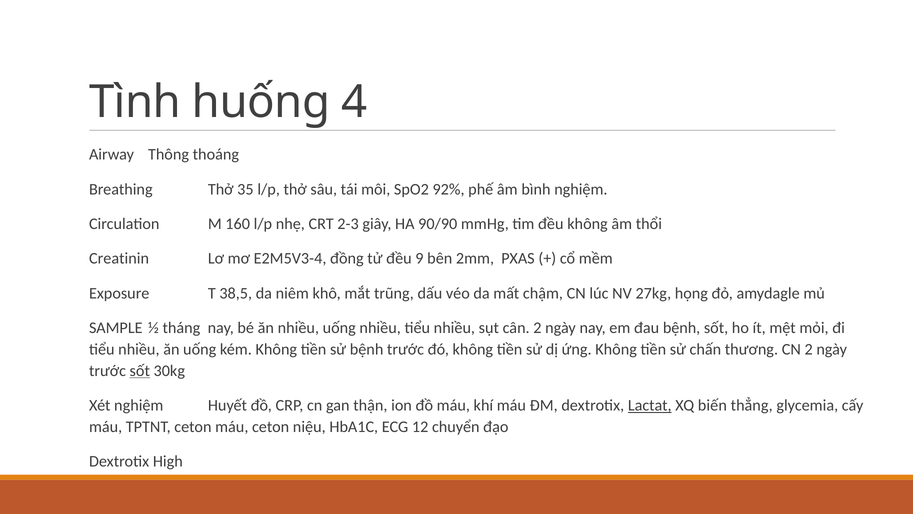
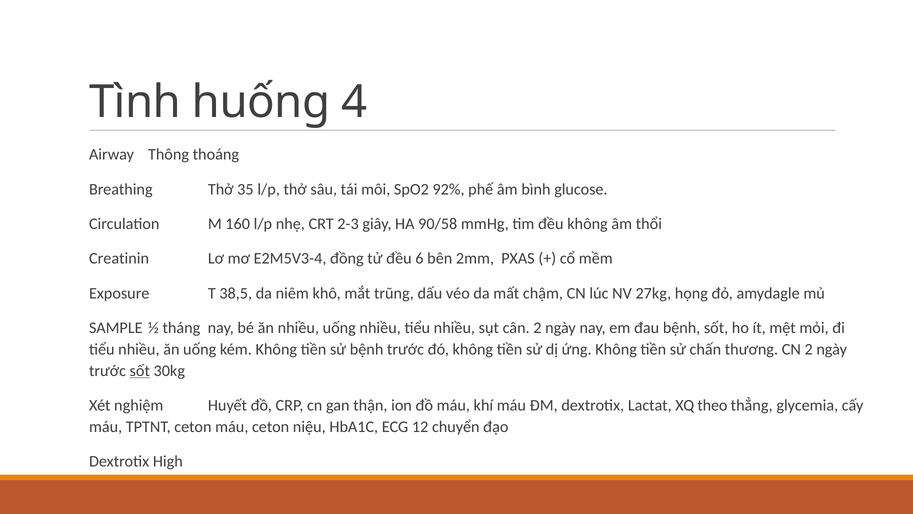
bình nghiệm: nghiệm -> glucose (581, 189)
90/90: 90/90 -> 90/58 (438, 224)
9: 9 -> 6 (419, 258)
Lactat underline: present -> none (650, 405)
biến: biến -> theo (712, 405)
